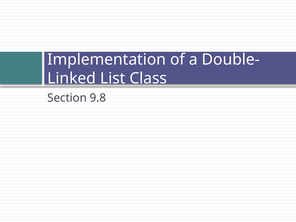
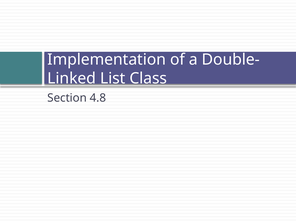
9.8: 9.8 -> 4.8 (98, 98)
